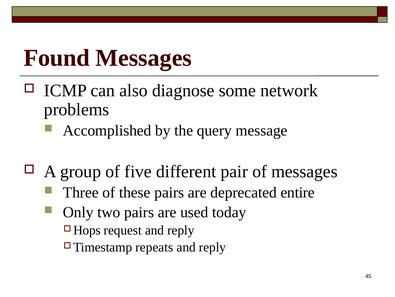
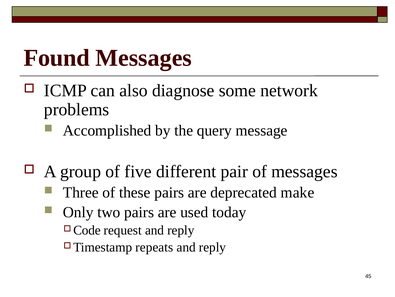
entire: entire -> make (298, 192)
Hops: Hops -> Code (87, 230)
